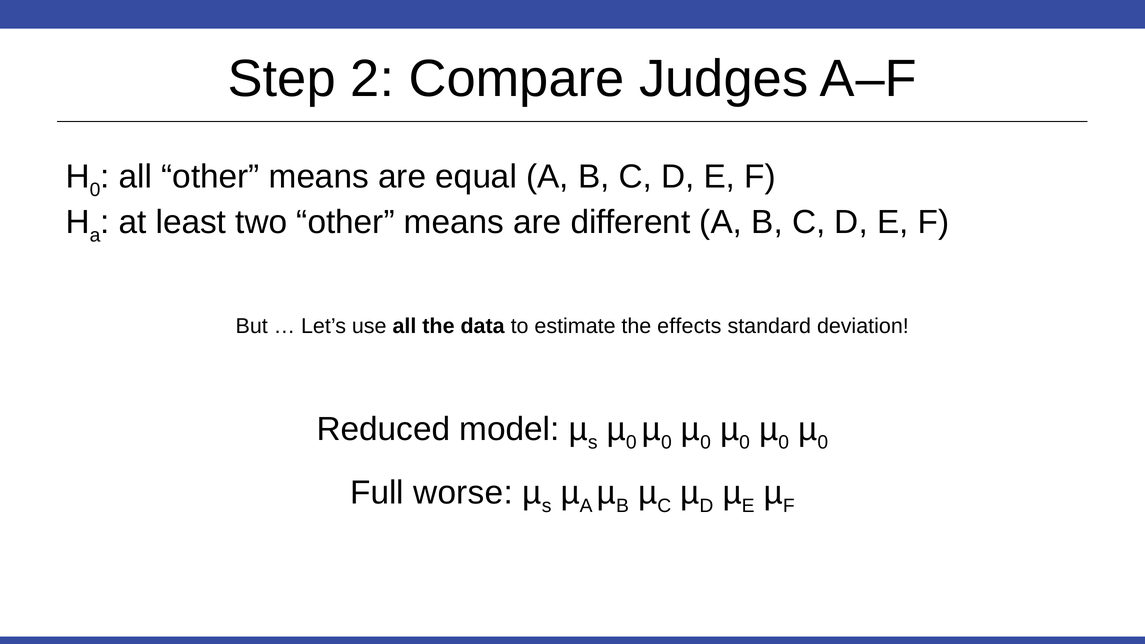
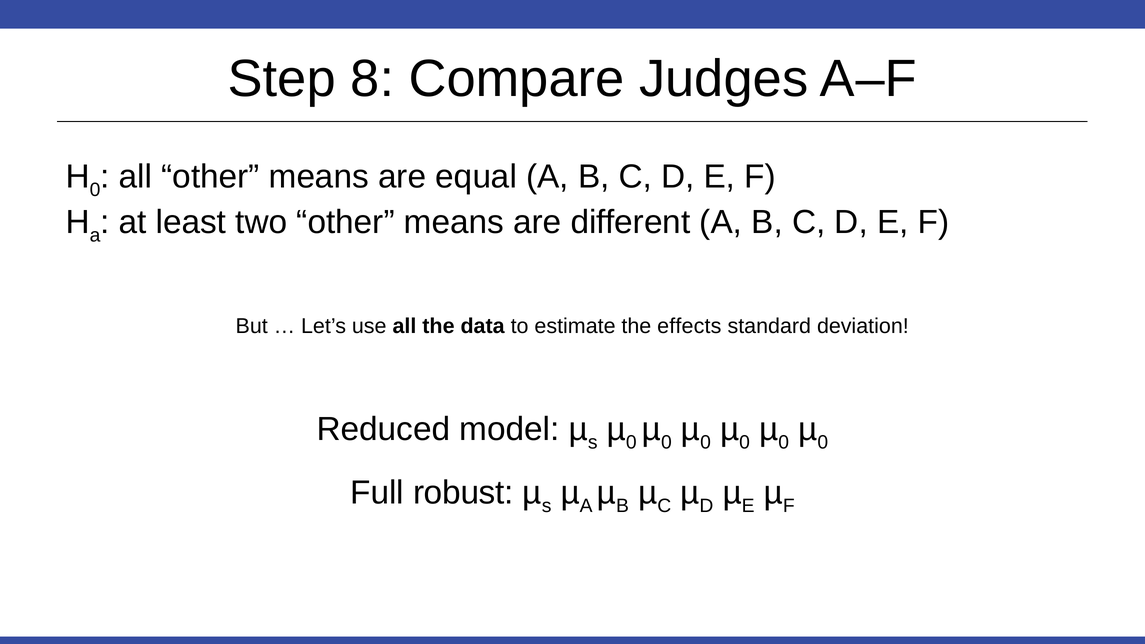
2: 2 -> 8 (372, 79)
worse: worse -> robust (463, 493)
